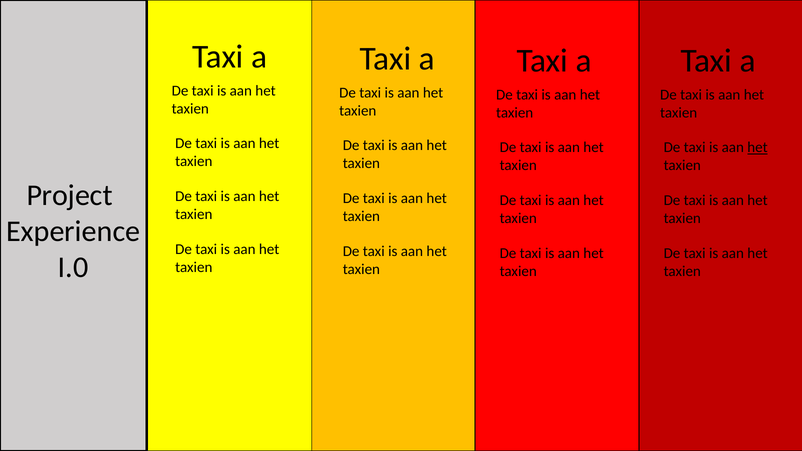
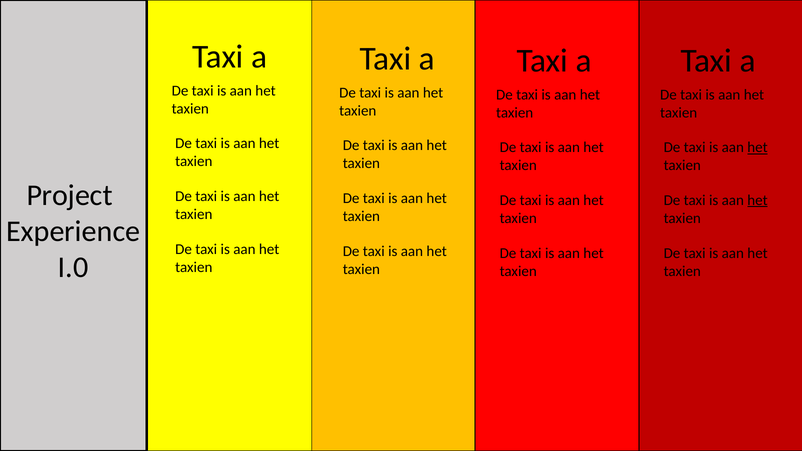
het underline: none -> present (758, 200)
